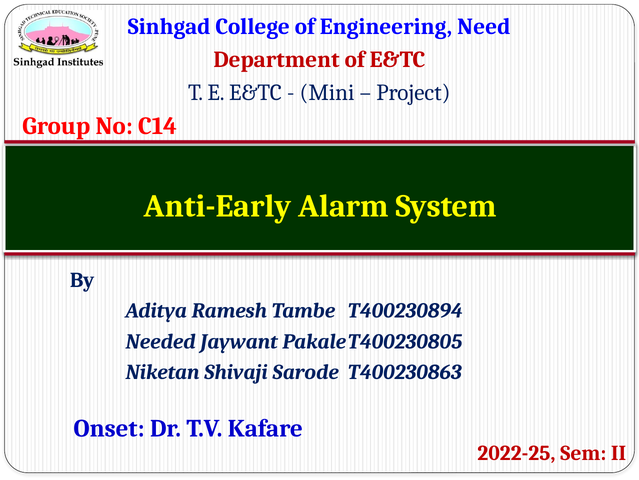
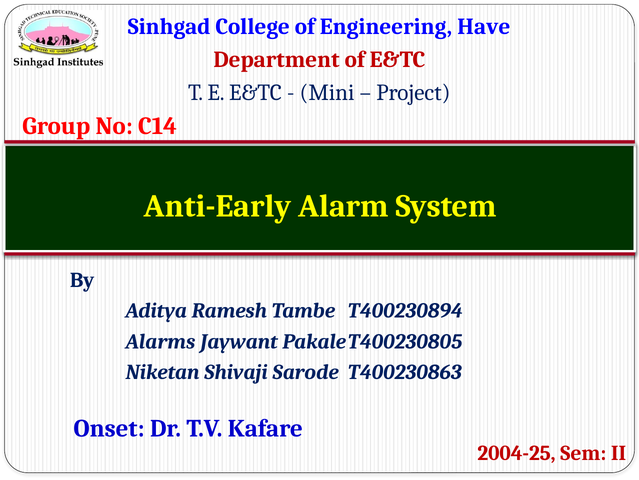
Need: Need -> Have (484, 27)
Needed: Needed -> Alarms (160, 341)
2022-25: 2022-25 -> 2004-25 (517, 452)
